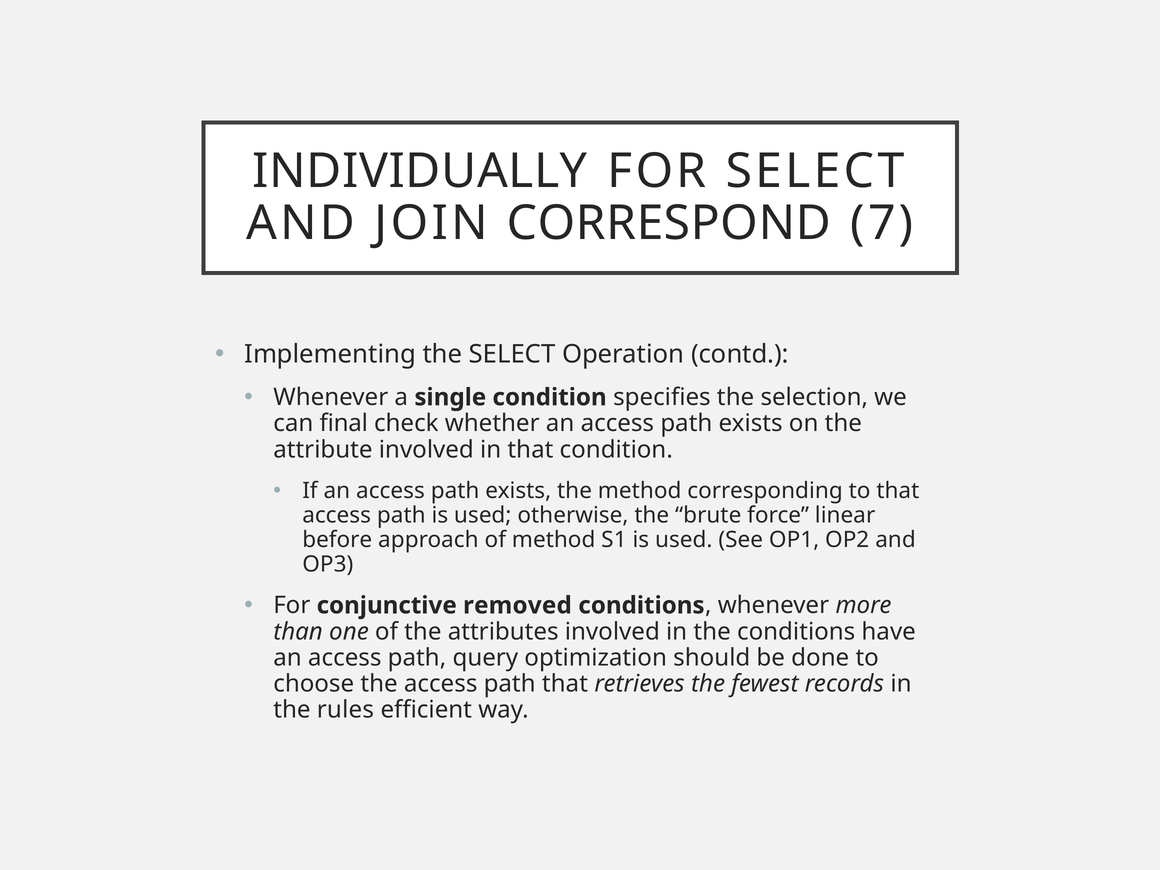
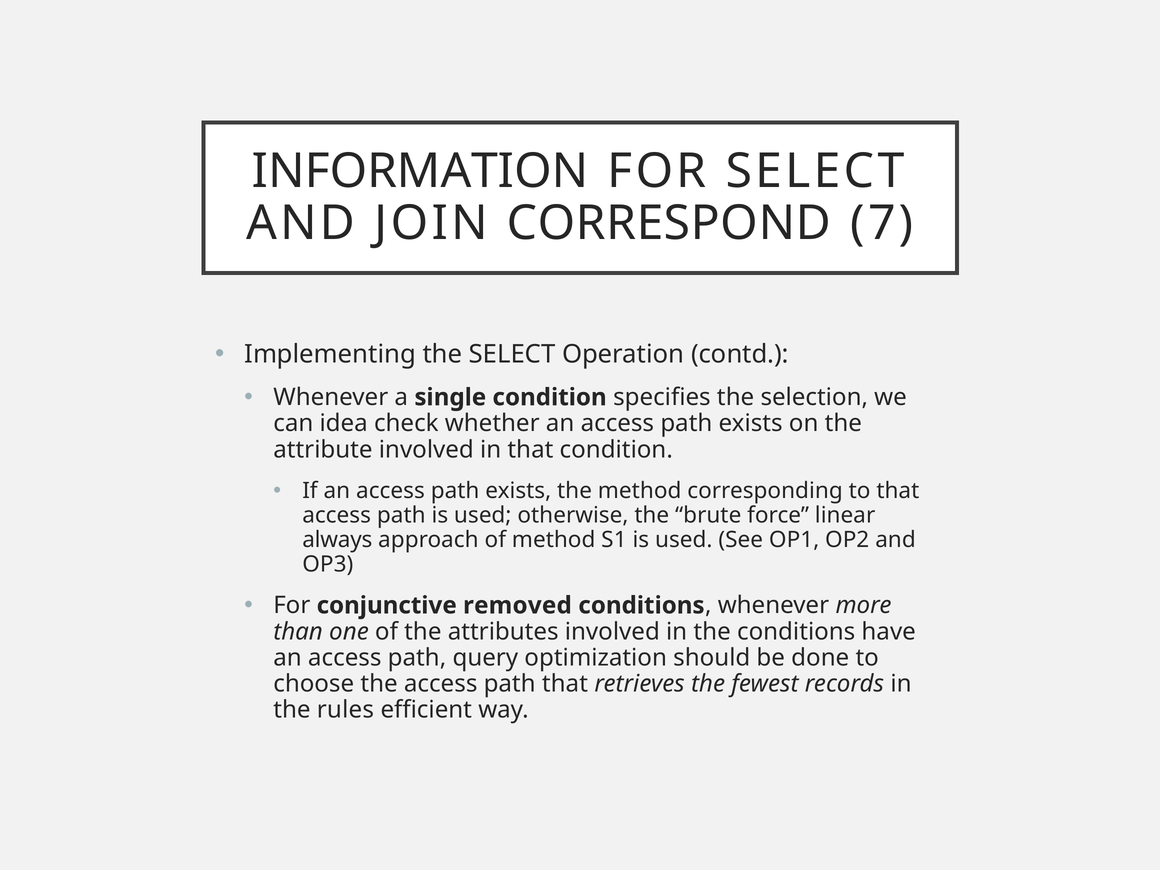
INDIVIDUALLY: INDIVIDUALLY -> INFORMATION (420, 171)
final: final -> idea (344, 423)
before: before -> always (337, 540)
